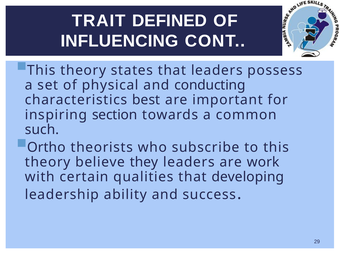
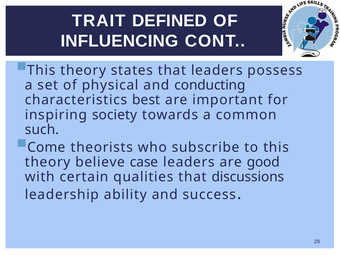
section: section -> society (115, 115)
Ortho: Ortho -> Come (46, 147)
they: they -> case (144, 162)
work: work -> good (263, 162)
developing: developing -> discussions (248, 177)
